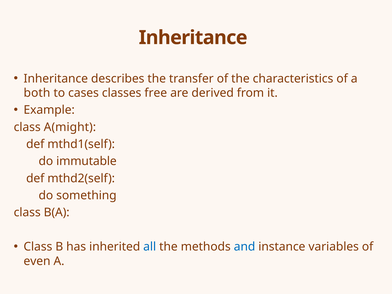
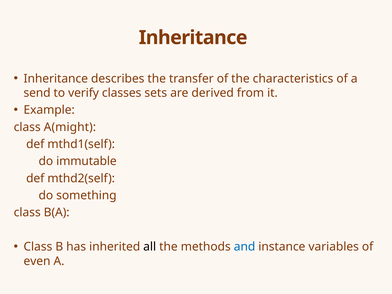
both: both -> send (37, 93)
cases: cases -> verify (84, 93)
free: free -> sets (156, 93)
all colour: blue -> black (150, 247)
